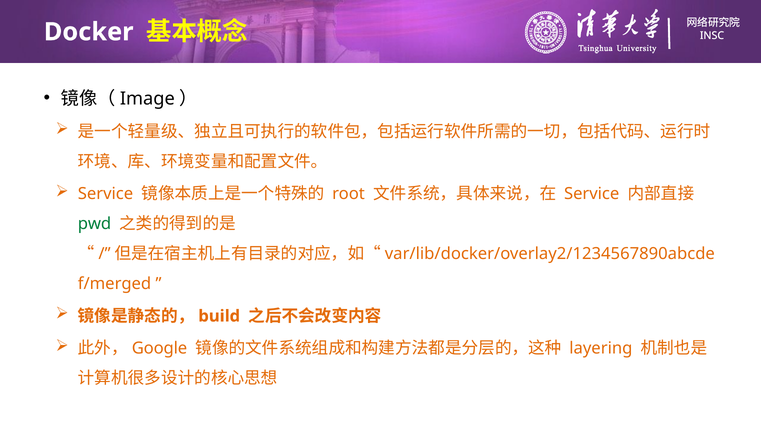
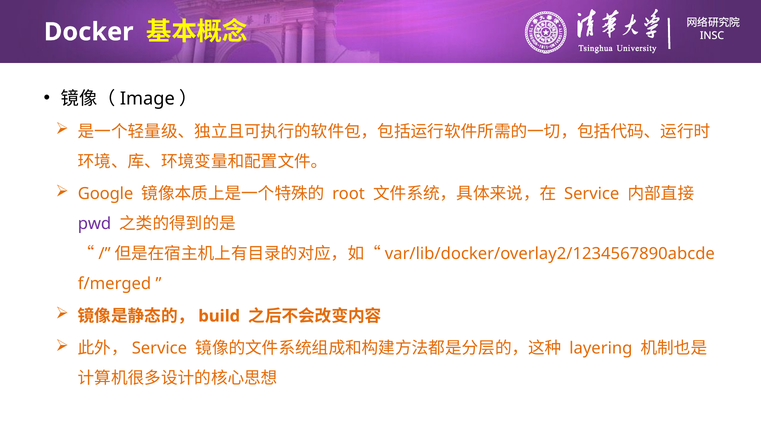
Service: Service -> Google (106, 194)
pwd colour: green -> purple (94, 224)
Google: Google -> Service (159, 349)
